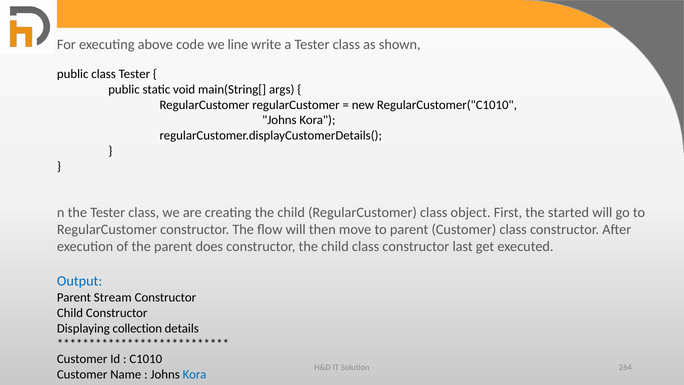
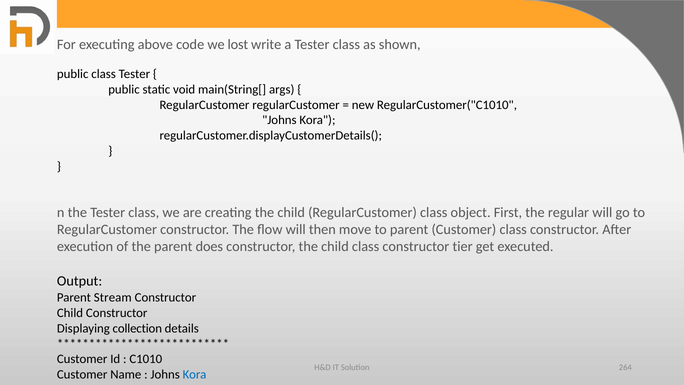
line: line -> lost (238, 45)
started: started -> regular (568, 212)
last: last -> tier (463, 246)
Output colour: blue -> black (80, 281)
